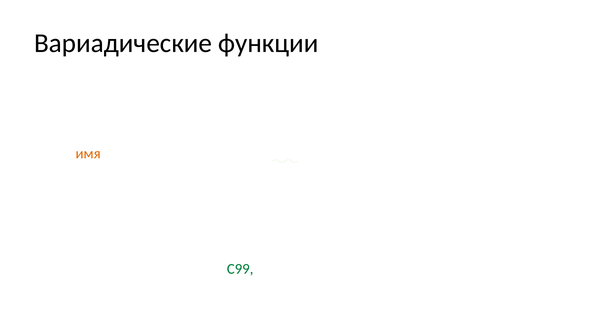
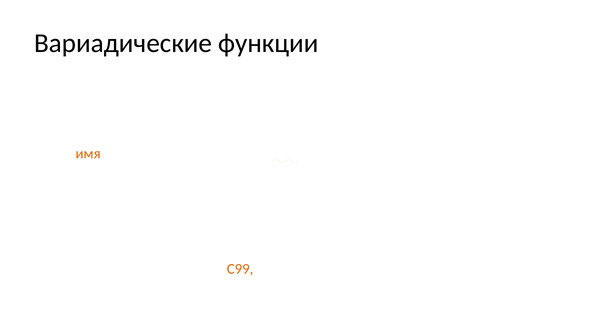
С99 colour: green -> orange (240, 269)
